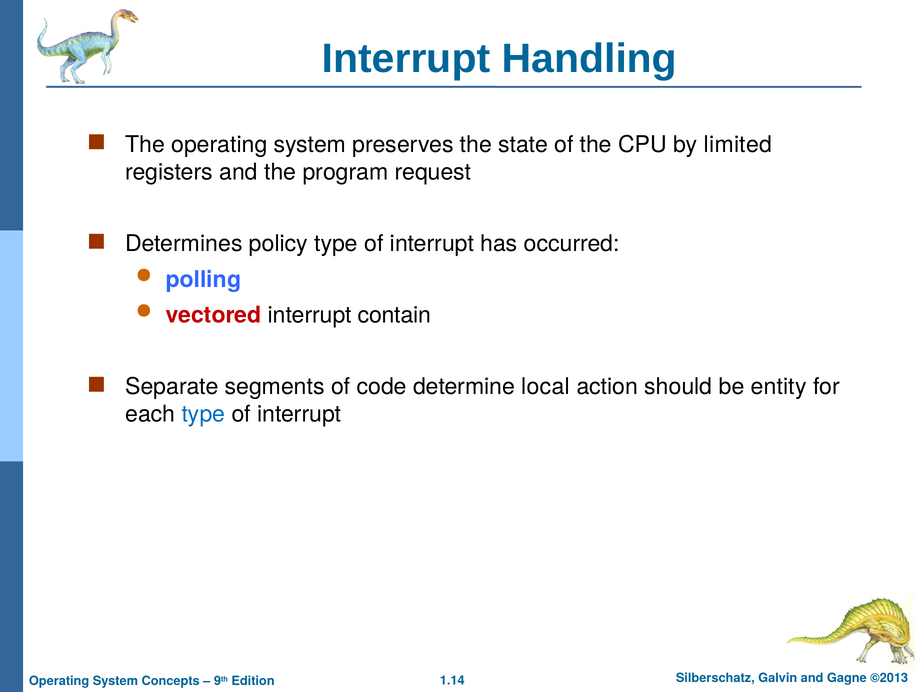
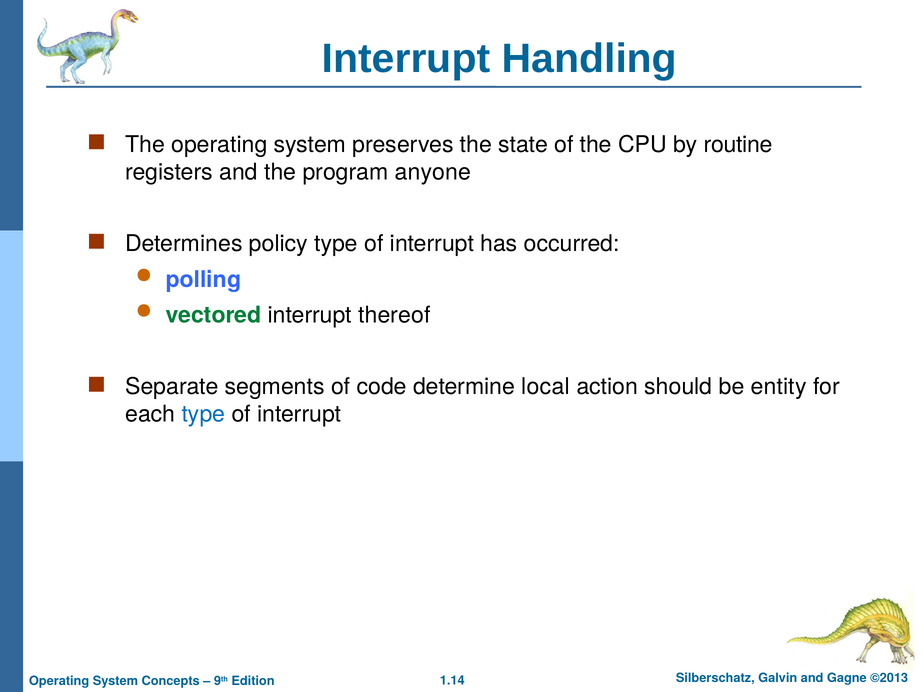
limited: limited -> routine (738, 145)
request: request -> anyone (433, 172)
vectored colour: red -> green (213, 315)
contain: contain -> thereof (394, 315)
